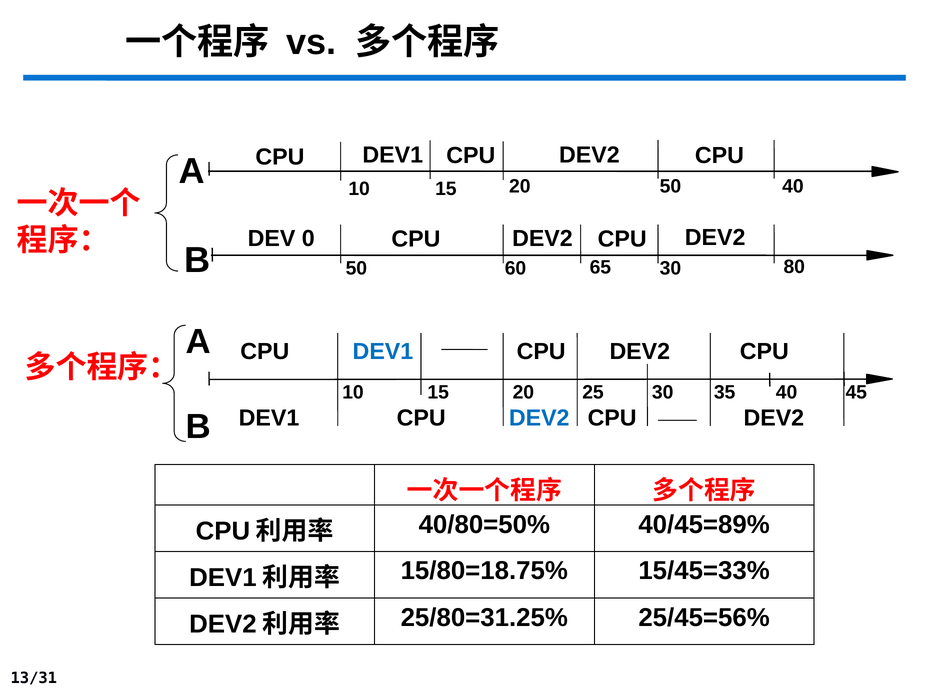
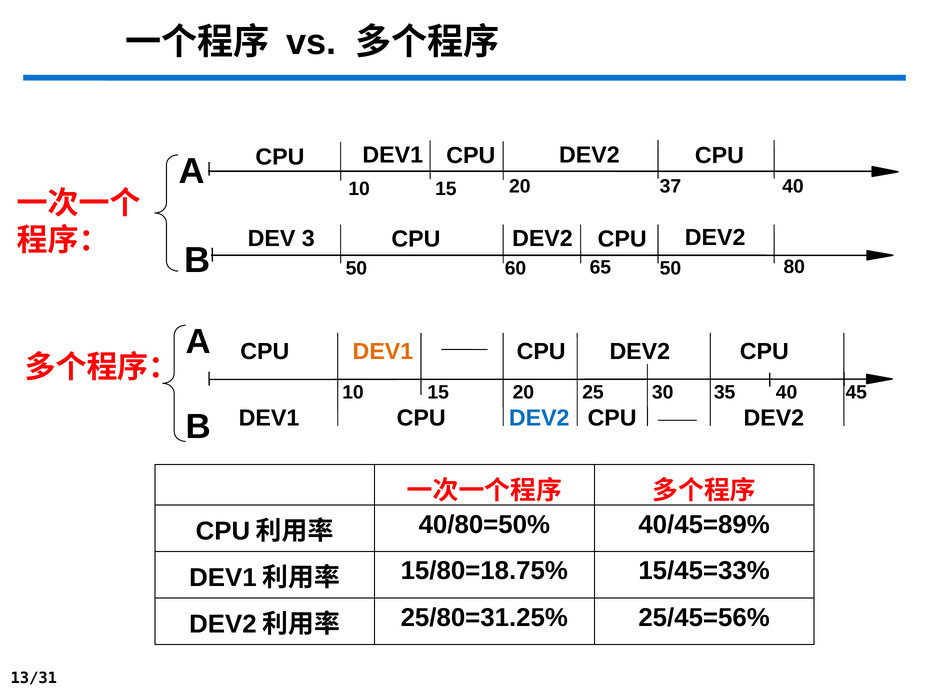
20 50: 50 -> 37 (670, 186)
0: 0 -> 3 (308, 239)
60 30: 30 -> 50 (670, 268)
DEV1 colour: blue -> orange (383, 352)
